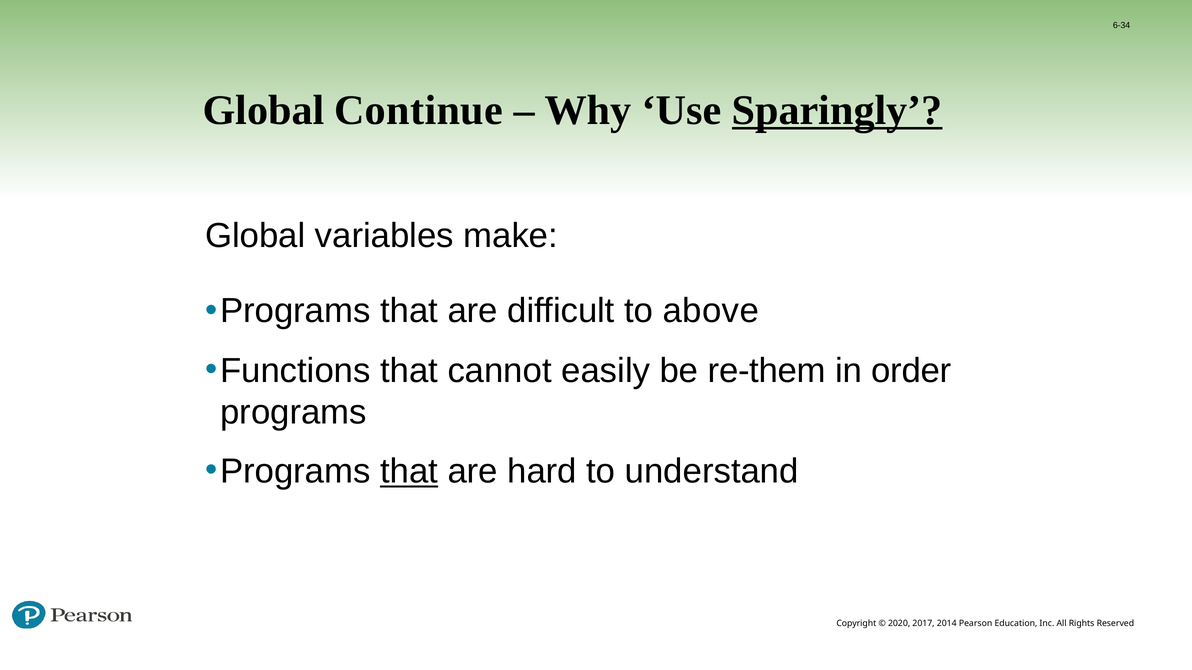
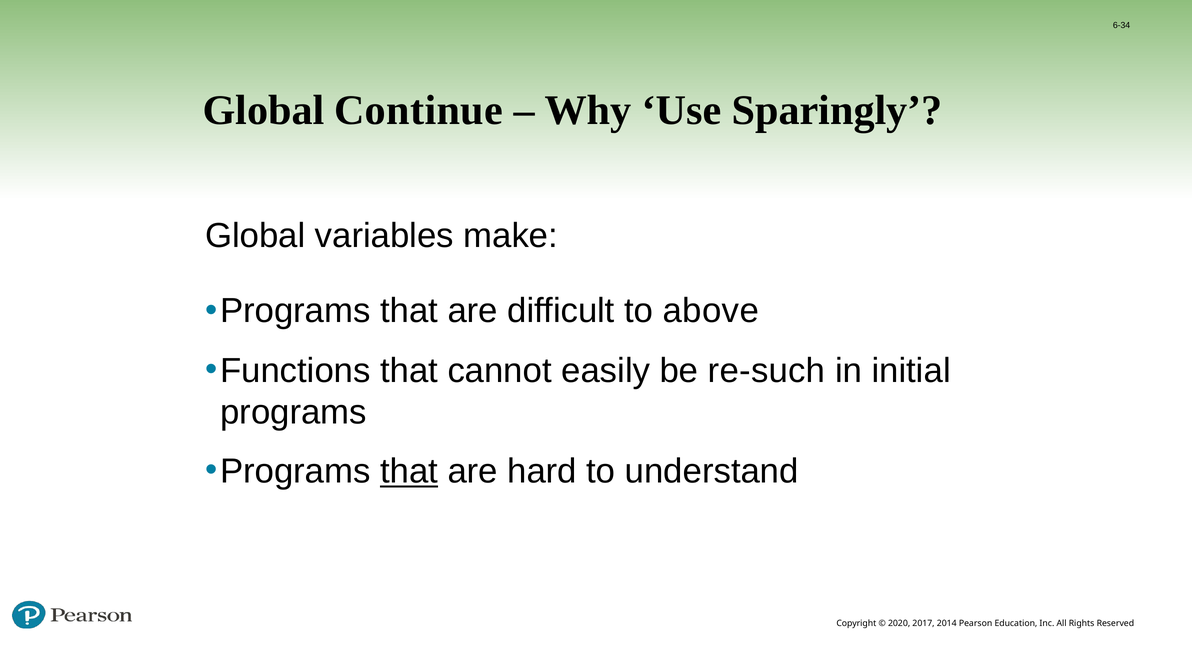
Sparingly underline: present -> none (837, 110)
re-them: re-them -> re-such (766, 371)
order: order -> initial (911, 371)
